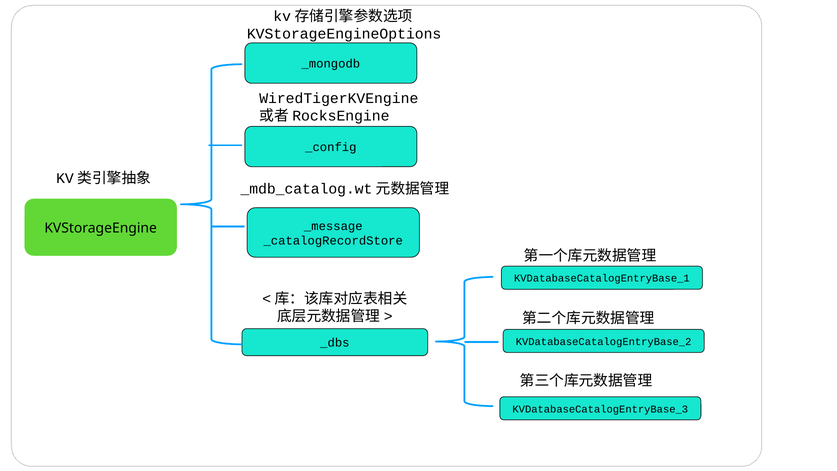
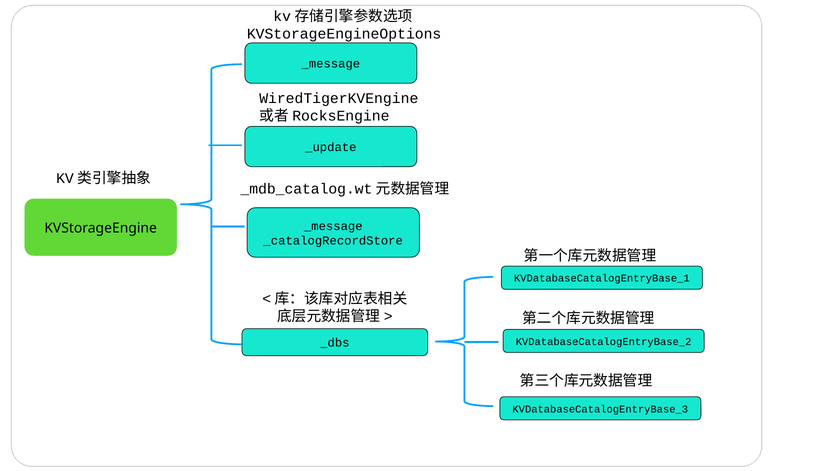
_mongodb: _mongodb -> _message (331, 64)
_config: _config -> _update (331, 147)
